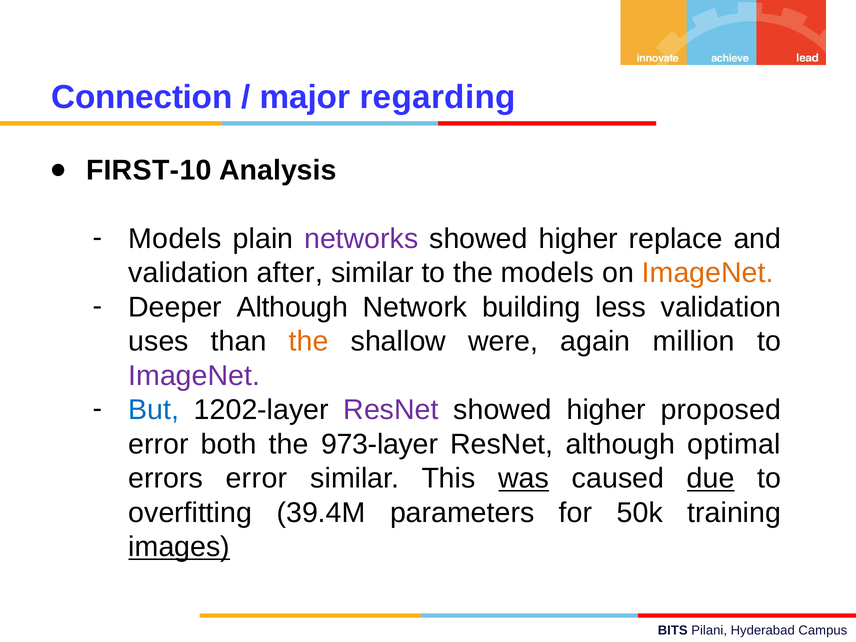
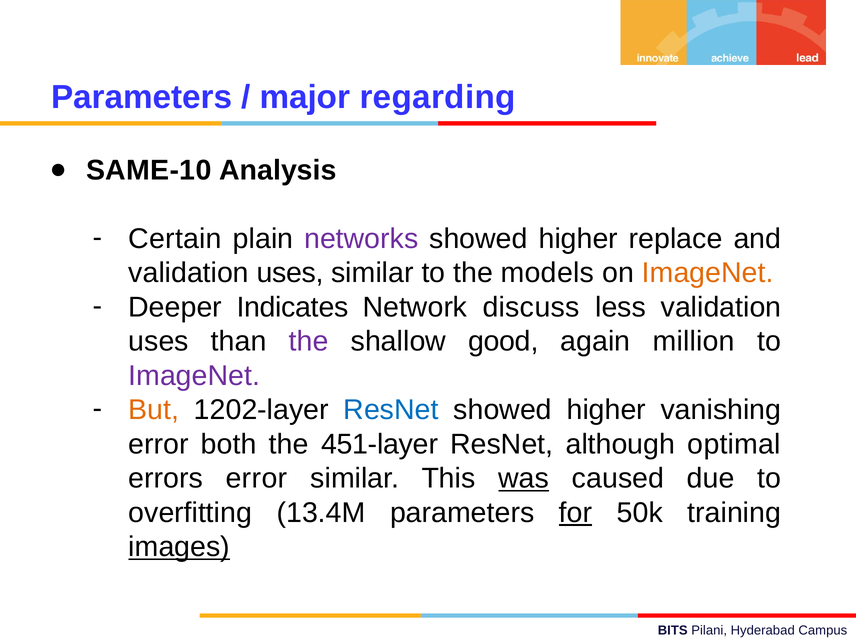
Connection: Connection -> Parameters (142, 97)
FIRST-10: FIRST-10 -> SAME-10 (149, 170)
Models: Models -> Certain (175, 239)
after: after -> uses (290, 273)
Deeper Although: Although -> Indicates (292, 307)
building: building -> discuss (531, 307)
the colour: orange -> purple (309, 342)
were: were -> good (503, 342)
But colour: blue -> orange (154, 410)
ResNet colour: purple -> blue (391, 410)
proposed: proposed -> vanishing (721, 410)
973-layer: 973-layer -> 451-layer (380, 444)
due underline: present -> none (711, 479)
39.4M: 39.4M -> 13.4M (321, 513)
for underline: none -> present (576, 513)
